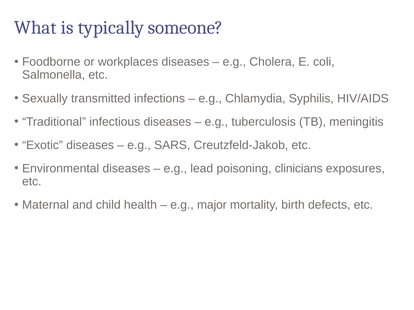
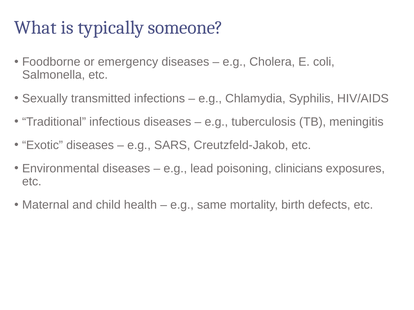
workplaces: workplaces -> emergency (128, 62)
major: major -> same (212, 205)
